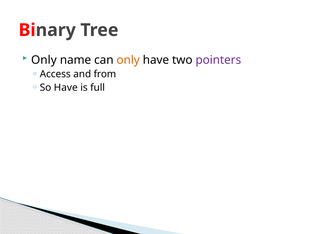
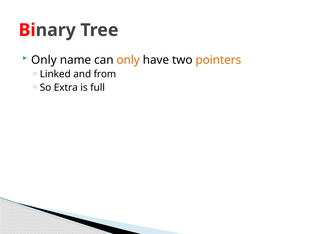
pointers colour: purple -> orange (218, 60)
Access: Access -> Linked (55, 74)
So Have: Have -> Extra (66, 87)
